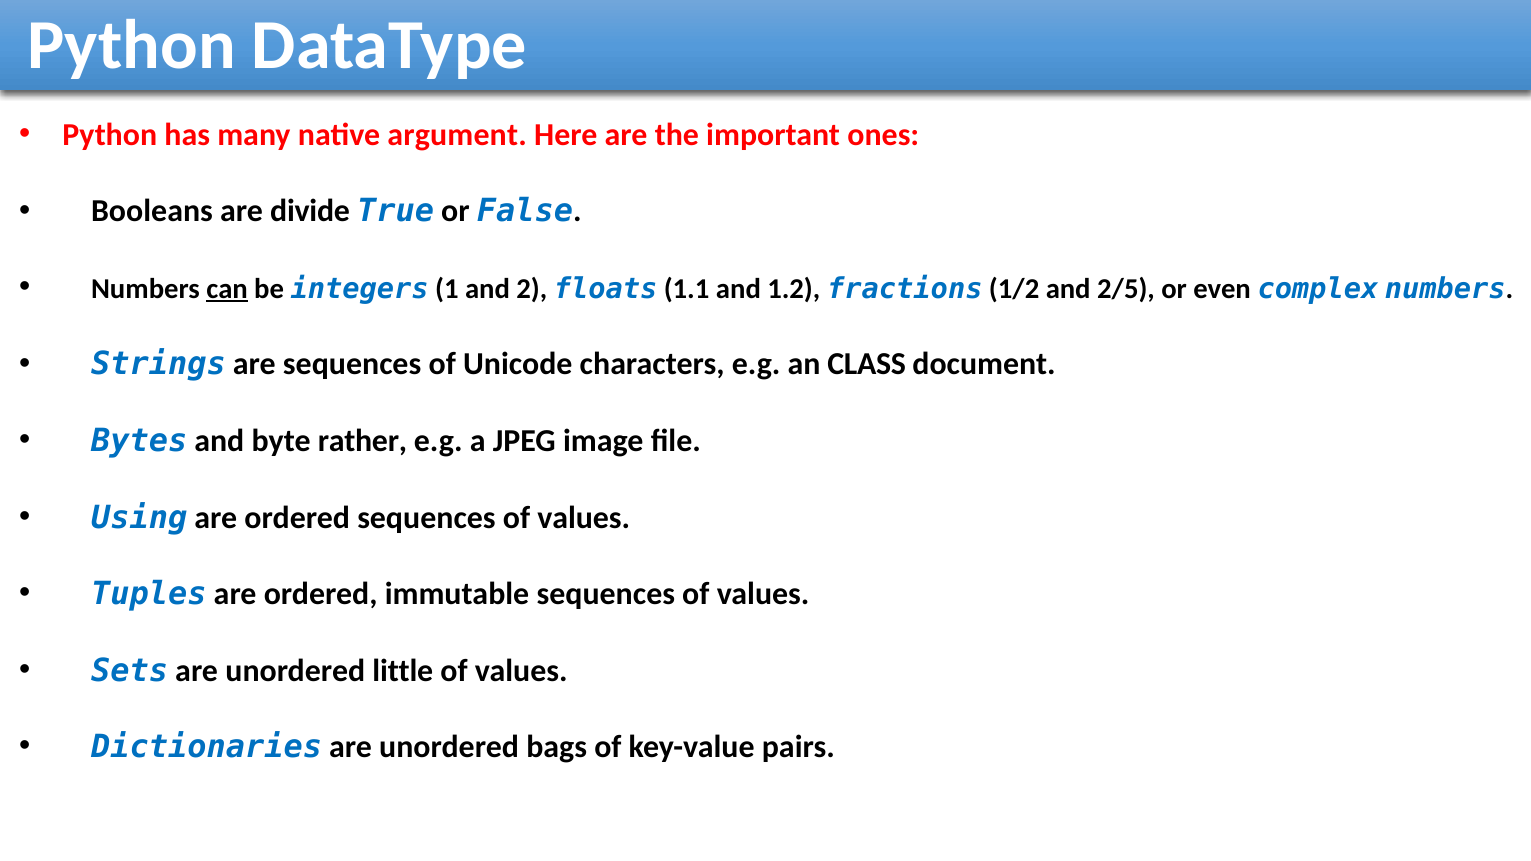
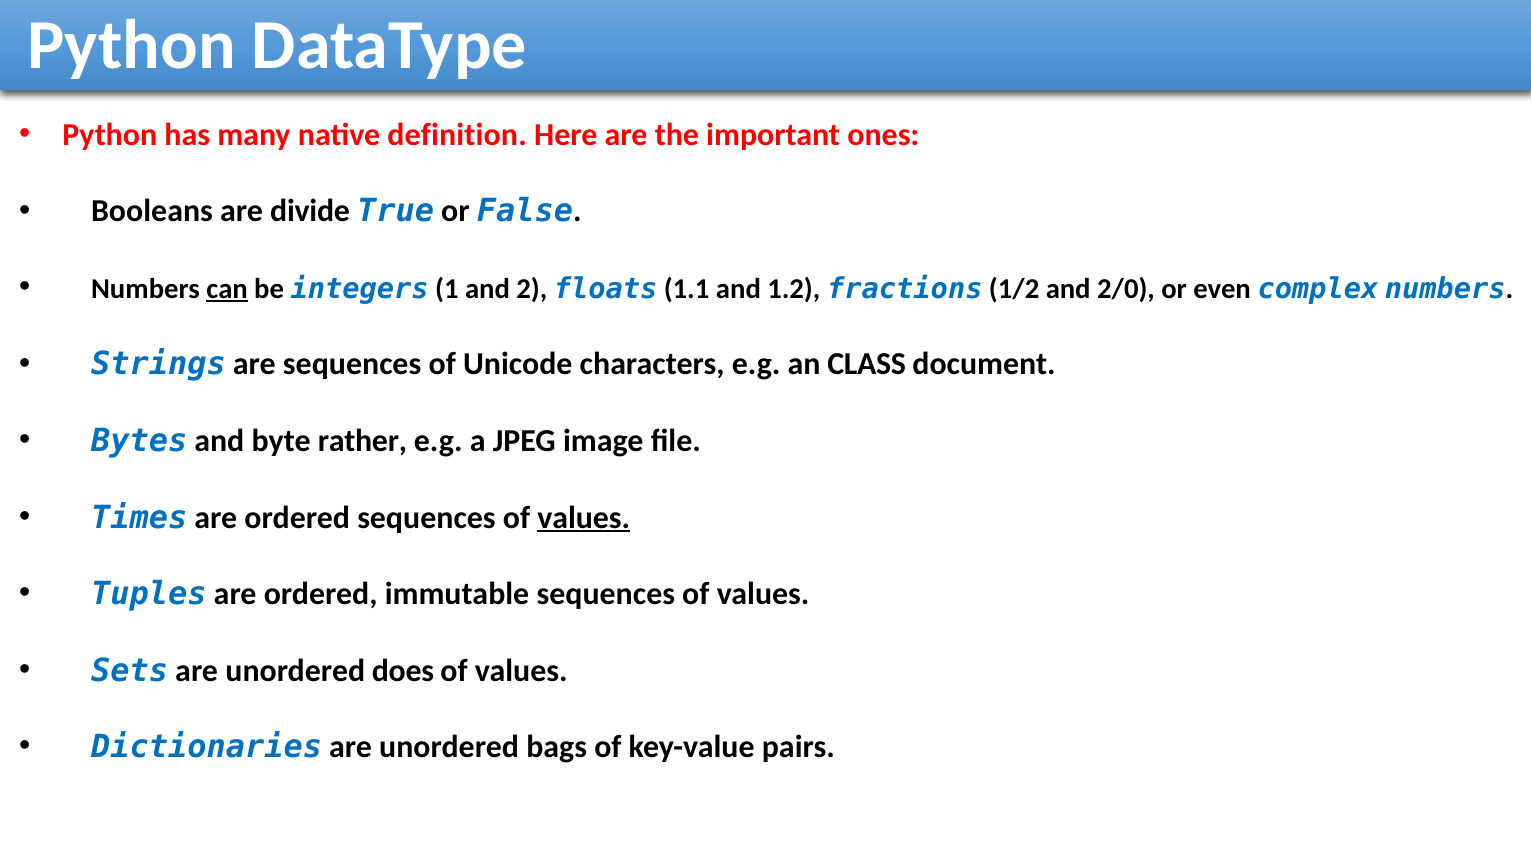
argument: argument -> definition (457, 135)
2/5: 2/5 -> 2/0 (1126, 289)
Using: Using -> Times (139, 518)
values underline: none -> present (584, 518)
little: little -> does (403, 671)
